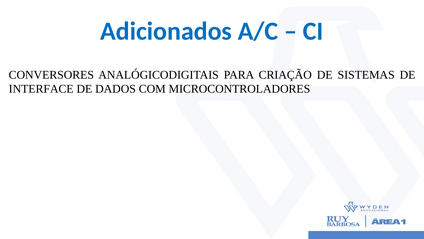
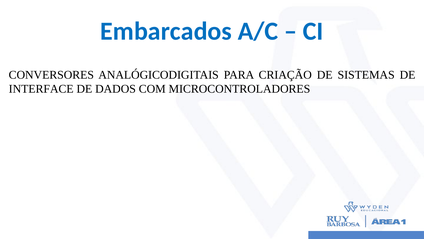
Adicionados: Adicionados -> Embarcados (166, 31)
